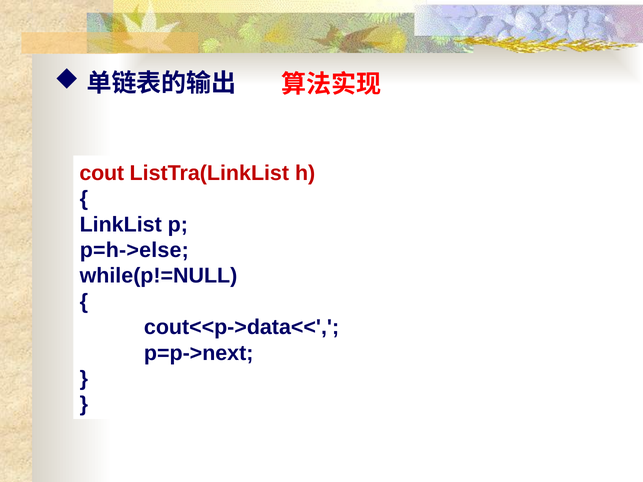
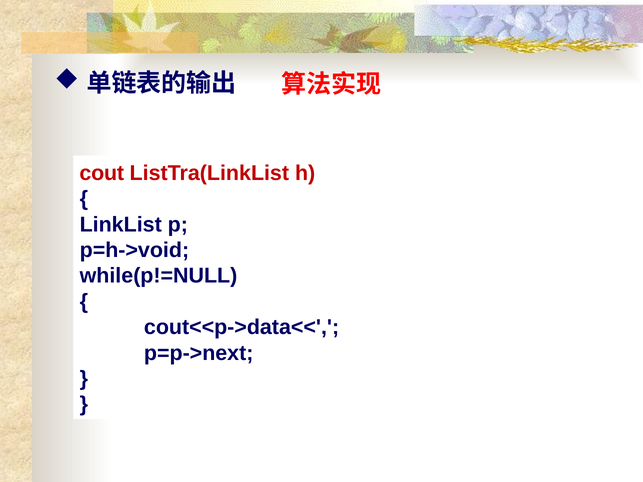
p=h->else: p=h->else -> p=h->void (134, 250)
